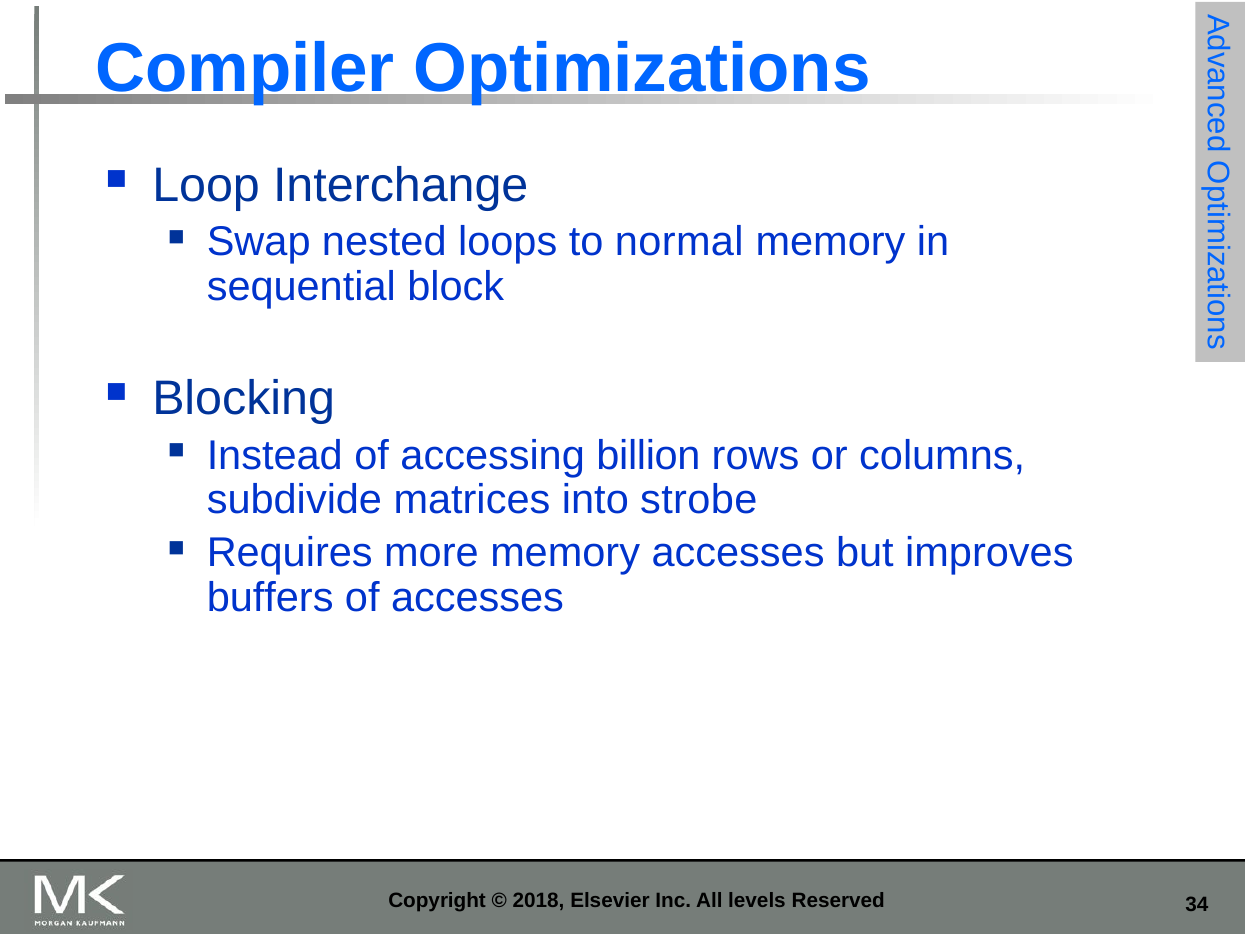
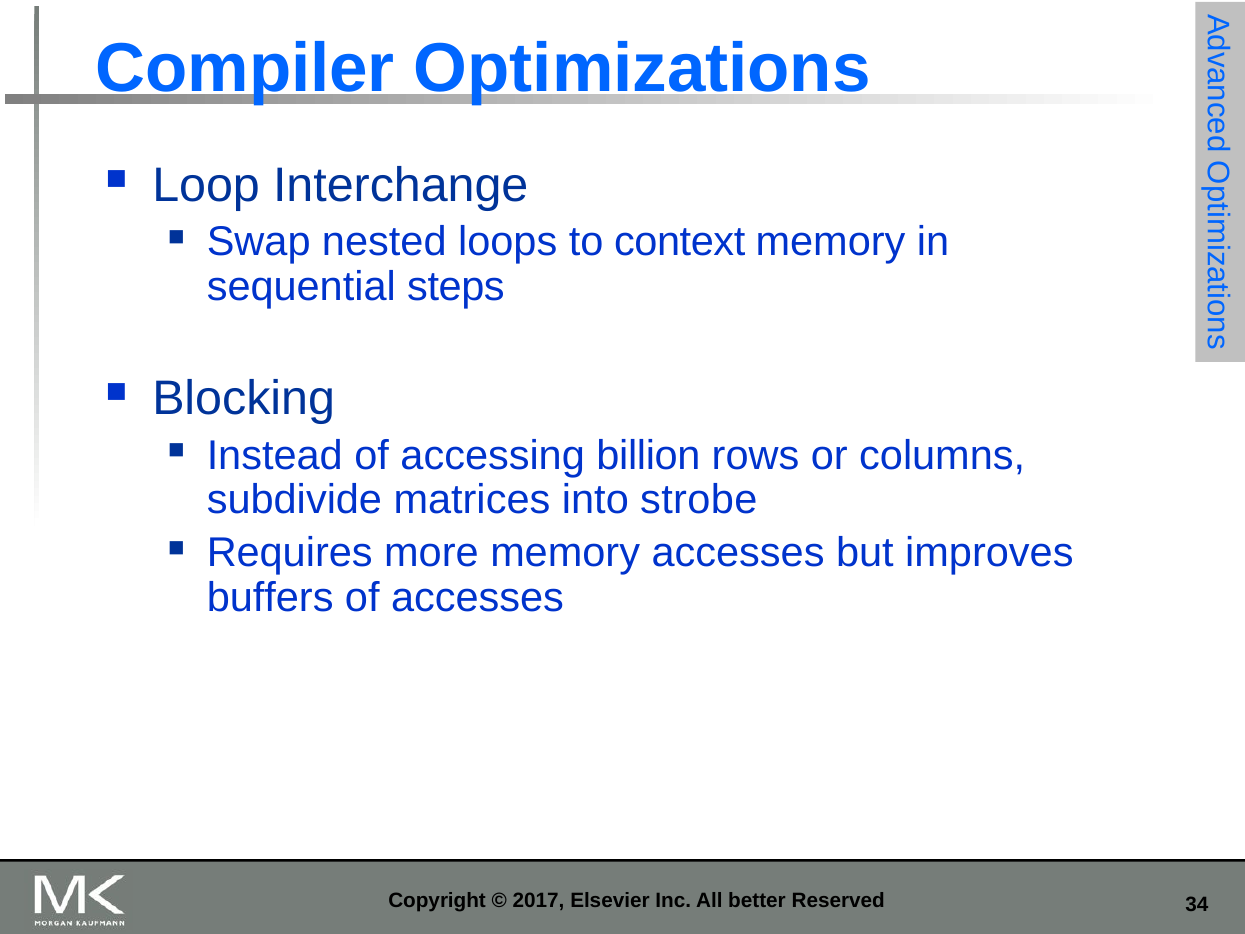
normal: normal -> context (680, 242)
block: block -> steps (456, 287)
2018: 2018 -> 2017 (539, 900)
levels: levels -> better (757, 900)
